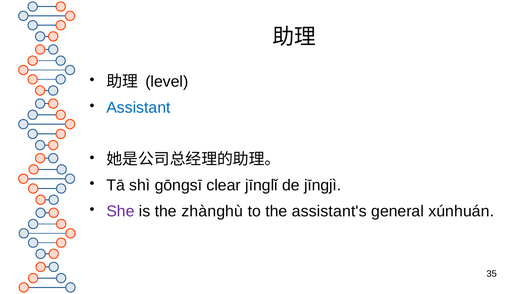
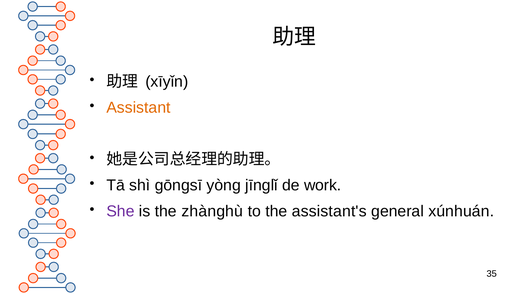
level: level -> xīyǐn (167, 82)
Assistant colour: blue -> orange (139, 108)
clear: clear -> yòng (224, 185)
jīngjì: jīngjì -> work (323, 185)
